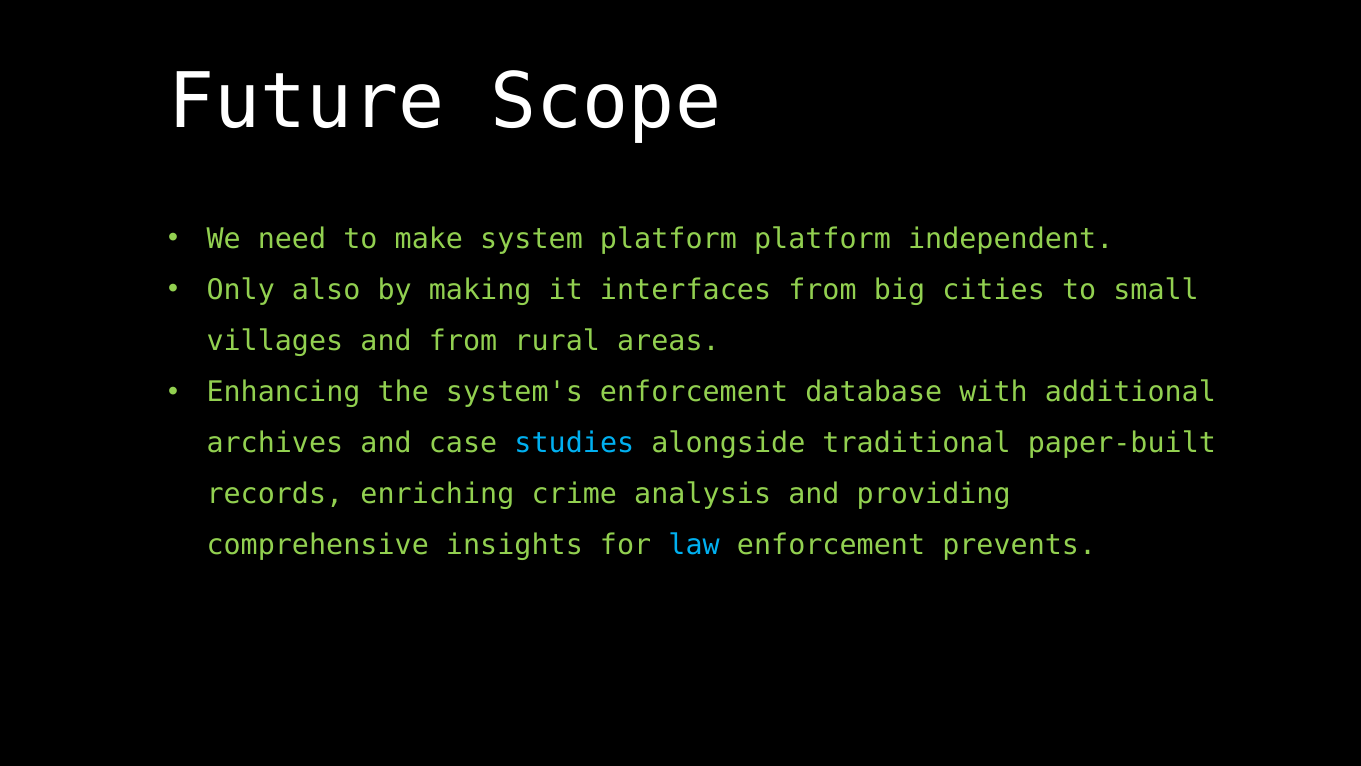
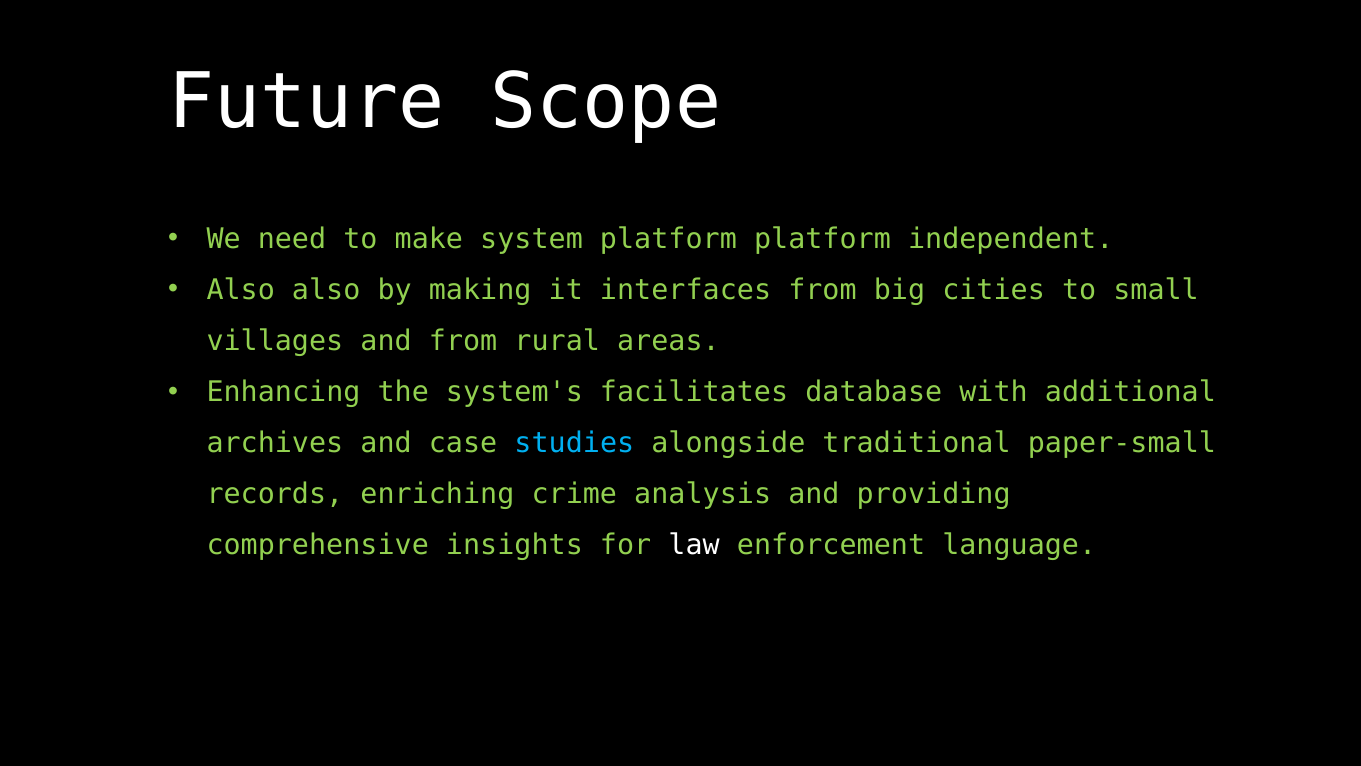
Only: Only -> Also (241, 290)
system's enforcement: enforcement -> facilitates (694, 392)
paper-built: paper-built -> paper-small (1122, 443)
law colour: light blue -> white (694, 545)
prevents: prevents -> language (1019, 545)
